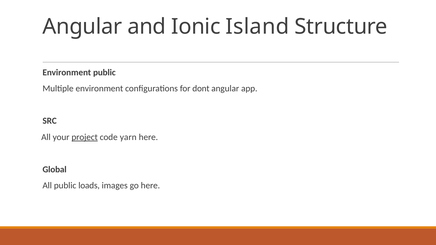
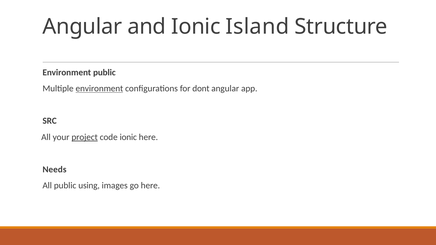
environment underline: none -> present (99, 89)
code yarn: yarn -> ionic (128, 137)
Global: Global -> Needs (54, 170)
loads: loads -> using (89, 186)
